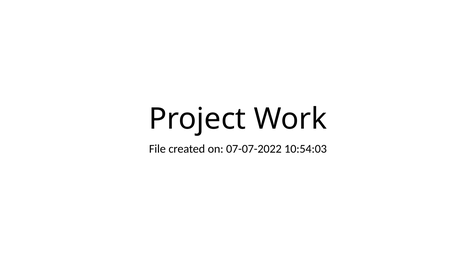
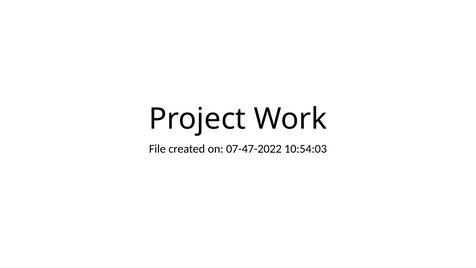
07-07-2022: 07-07-2022 -> 07-47-2022 (254, 149)
